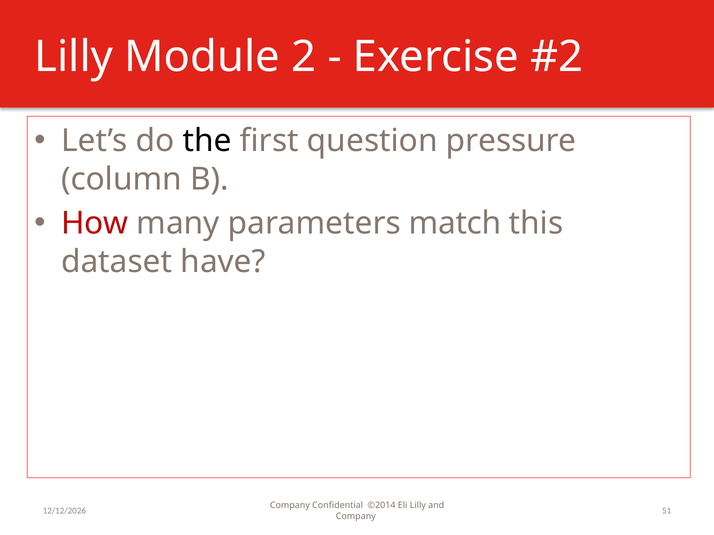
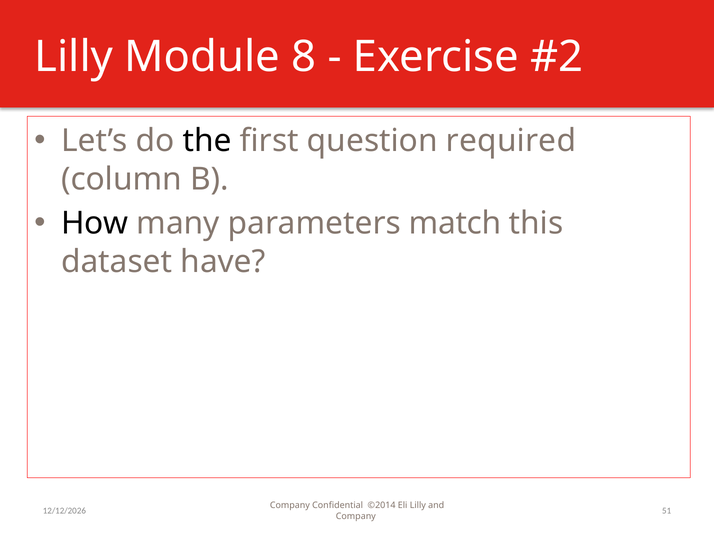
2: 2 -> 8 (304, 57)
pressure: pressure -> required (511, 141)
How colour: red -> black (95, 224)
